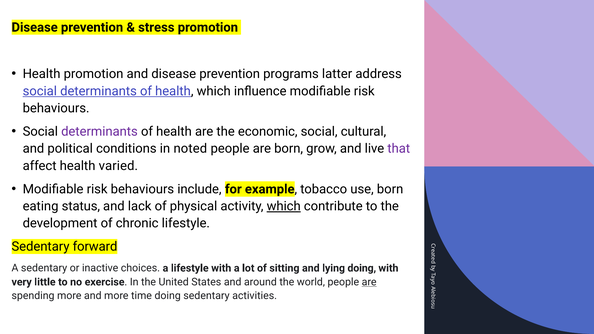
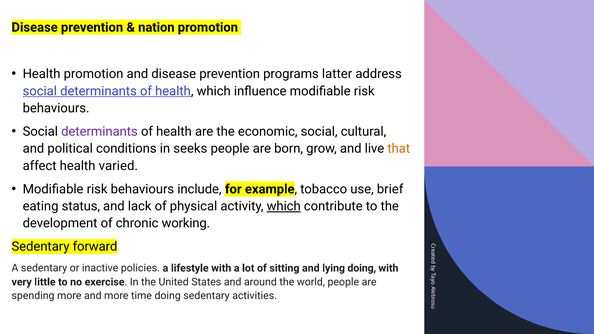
stress: stress -> nation (156, 27)
noted: noted -> seeks (190, 149)
that colour: purple -> orange (399, 149)
use born: born -> brief (390, 189)
chronic lifestyle: lifestyle -> working (186, 223)
choices: choices -> policies (140, 268)
are underline: present -> none (369, 282)
